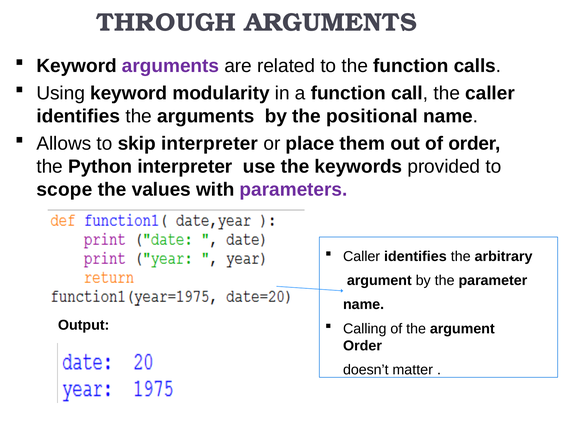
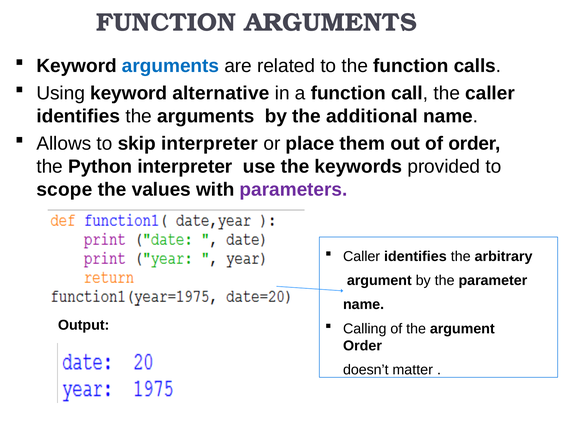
THROUGH: THROUGH -> FUNCTION (166, 23)
arguments colour: purple -> blue (171, 66)
modularity: modularity -> alternative (221, 93)
positional: positional -> additional (372, 116)
